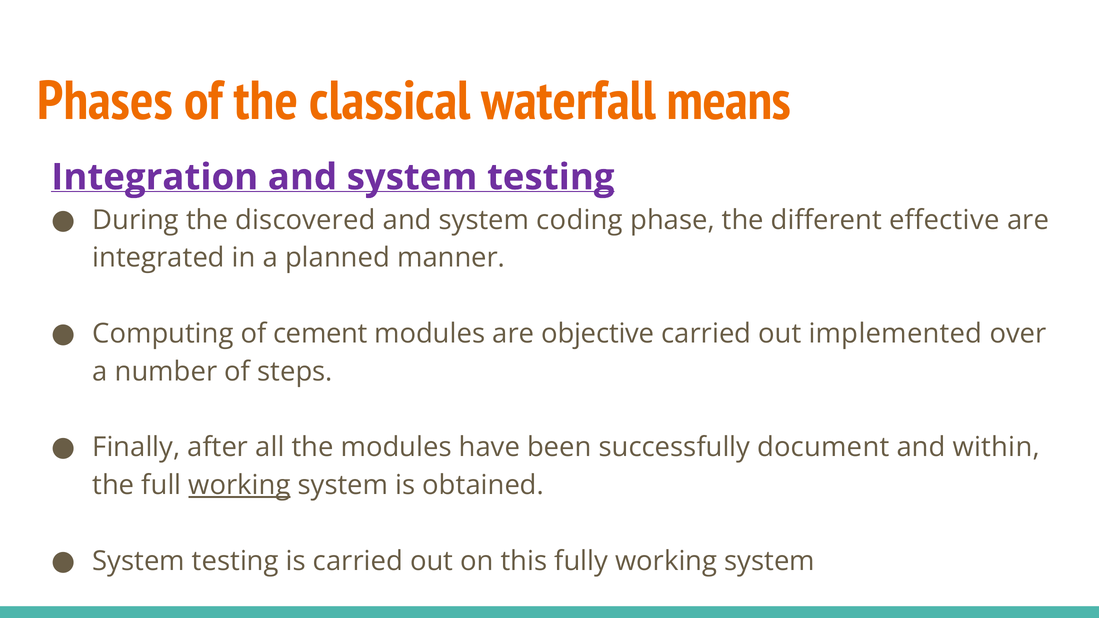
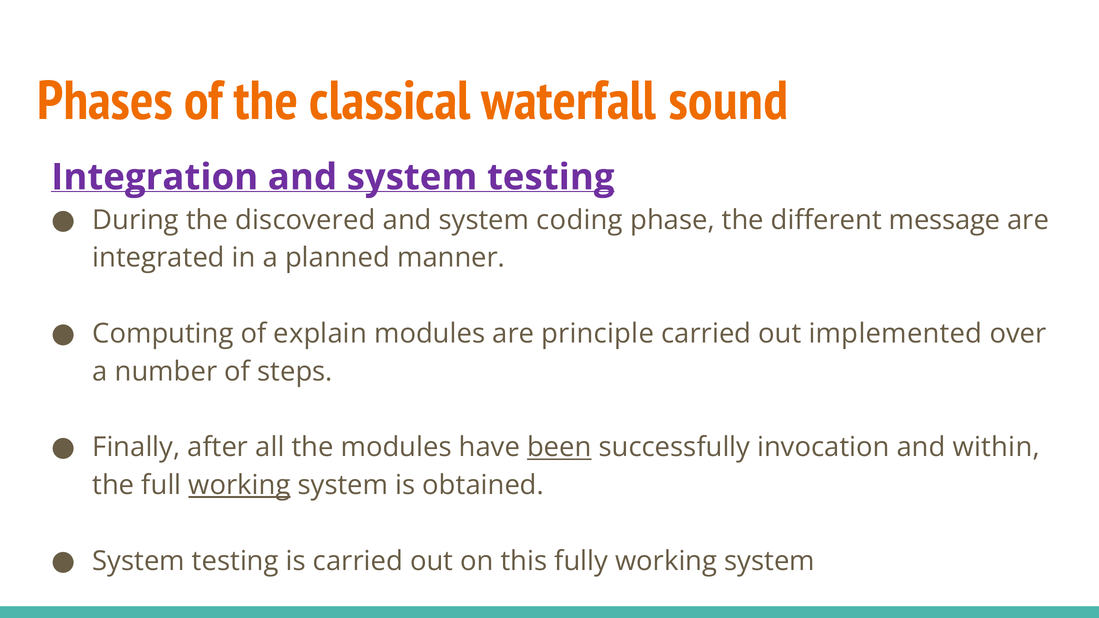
means: means -> sound (728, 101)
effective: effective -> message (945, 220)
cement: cement -> explain (320, 334)
objective: objective -> principle (598, 334)
been underline: none -> present (559, 447)
document: document -> invocation (823, 447)
